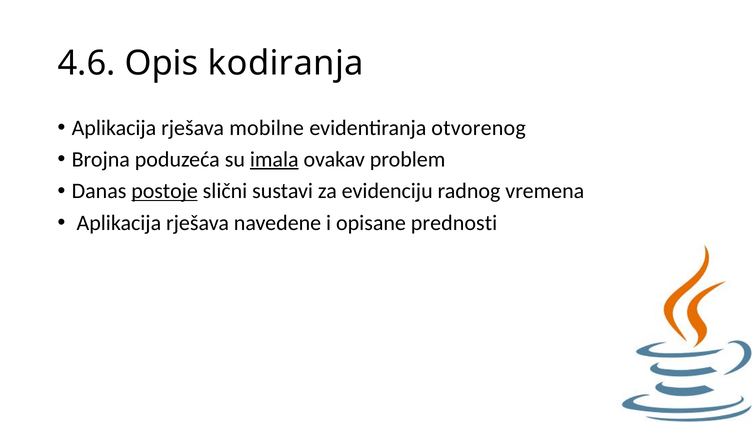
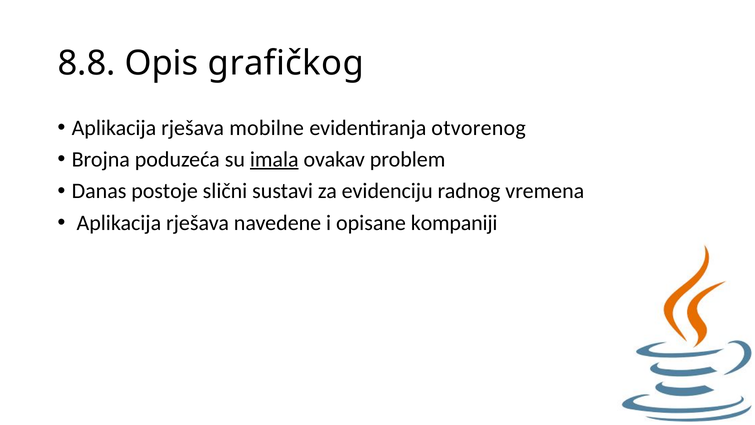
4.6: 4.6 -> 8.8 (87, 63)
kodiranja: kodiranja -> grafičkog (286, 63)
postoje underline: present -> none (165, 191)
prednosti: prednosti -> kompaniji (454, 223)
